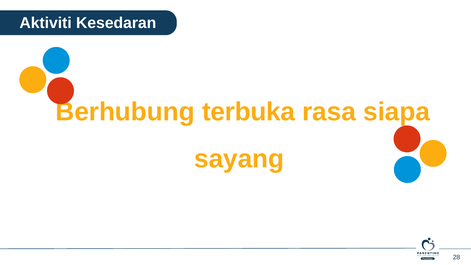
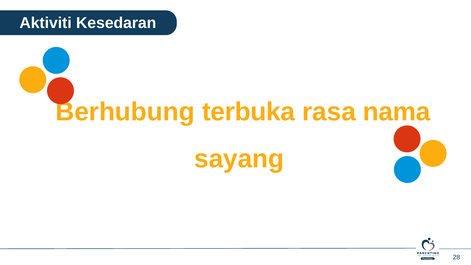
siapa: siapa -> nama (397, 112)
